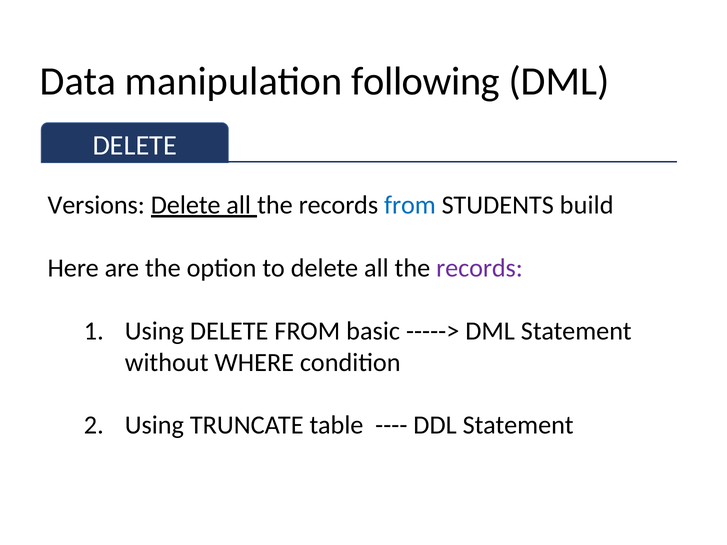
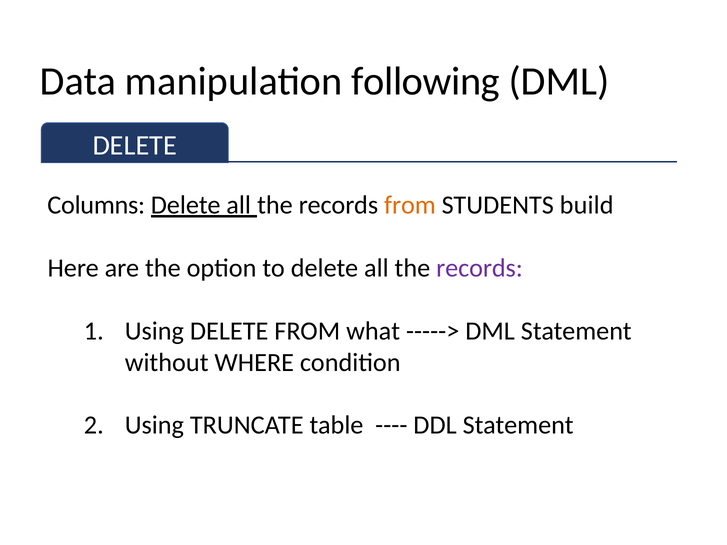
Versions: Versions -> Columns (96, 205)
from colour: blue -> orange (410, 205)
basic: basic -> what (373, 331)
